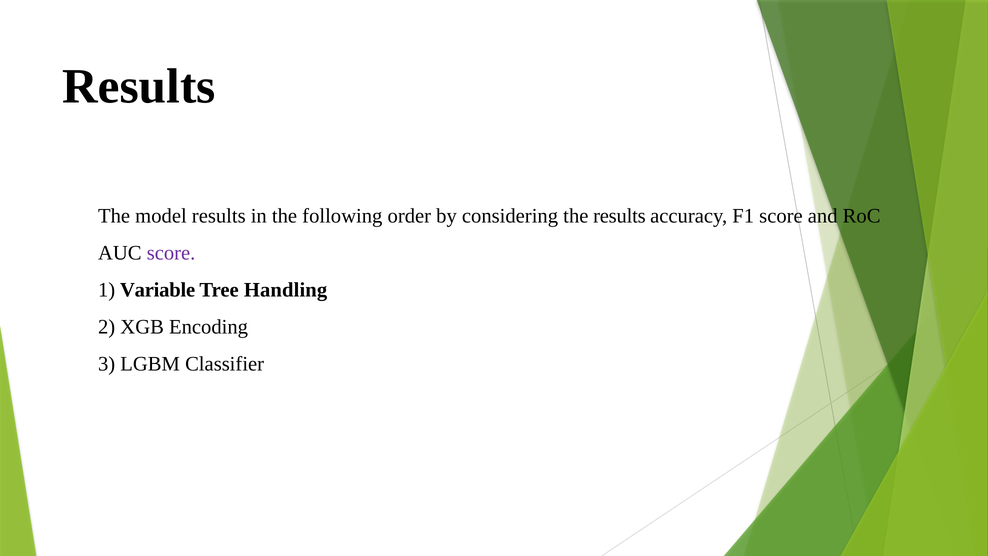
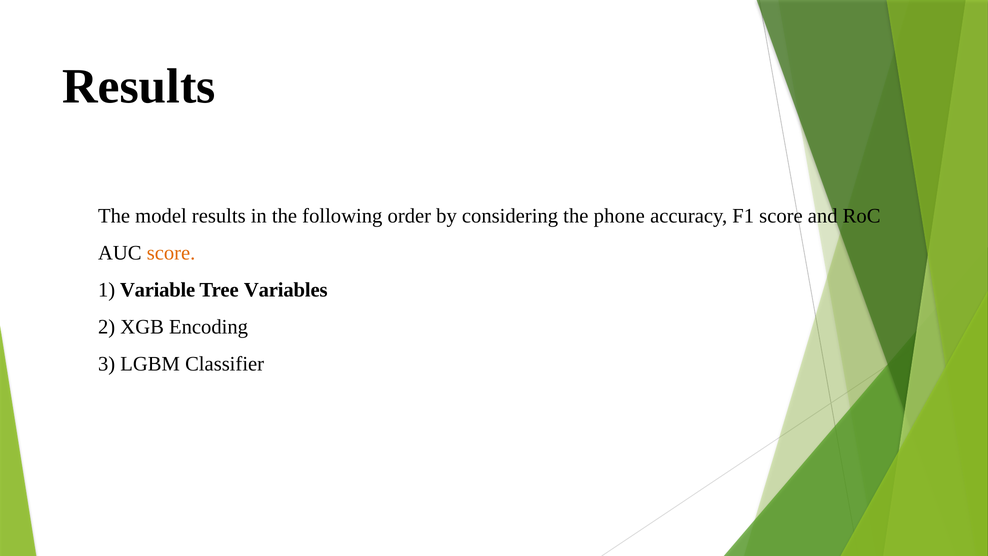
the results: results -> phone (619, 216)
score colour: purple -> orange (171, 253)
Handling: Handling -> Variables (286, 290)
